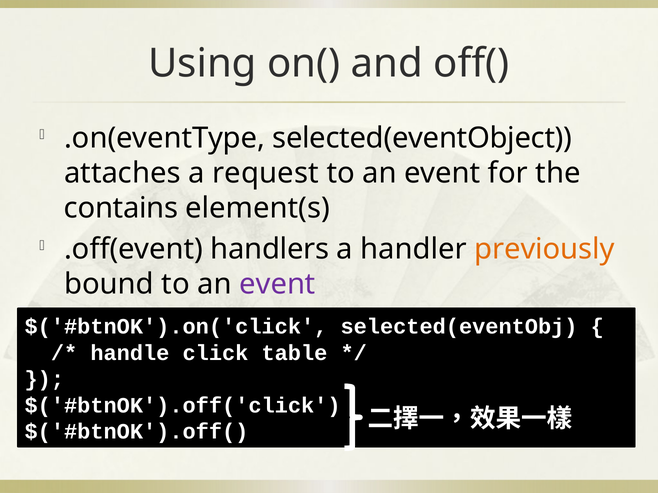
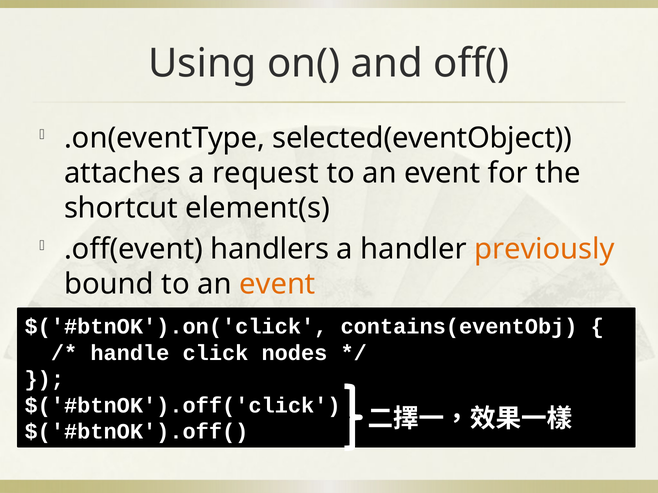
contains: contains -> shortcut (121, 208)
event colour: purple -> orange (278, 284)
selected(eventObj: selected(eventObj -> contains(eventObj (459, 327)
table: table -> nodes (294, 353)
